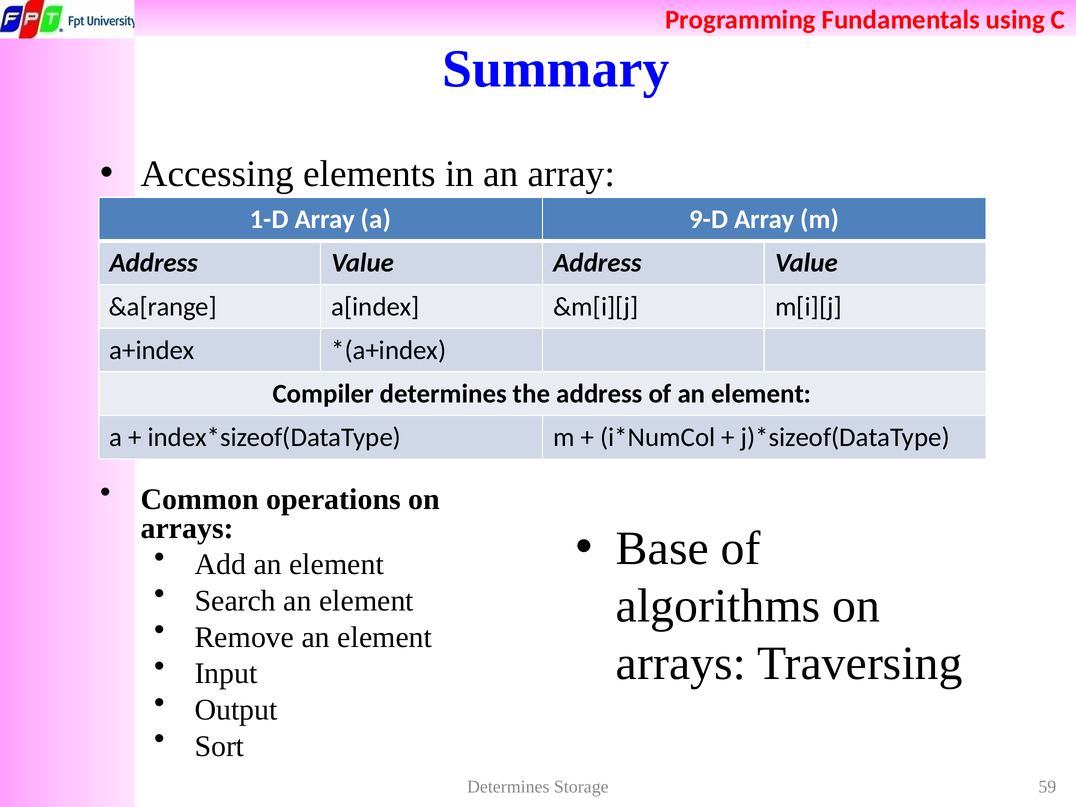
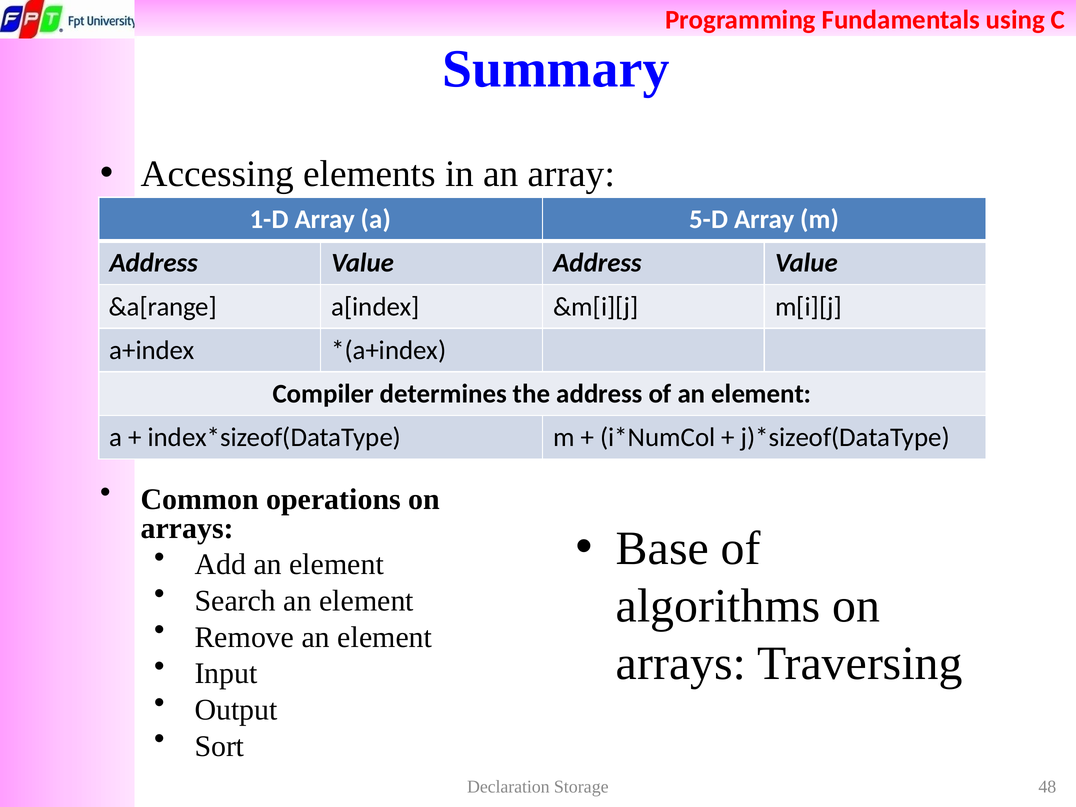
9-D: 9-D -> 5-D (709, 219)
Determines: Determines -> Declaration (508, 787)
59: 59 -> 48 (1047, 787)
